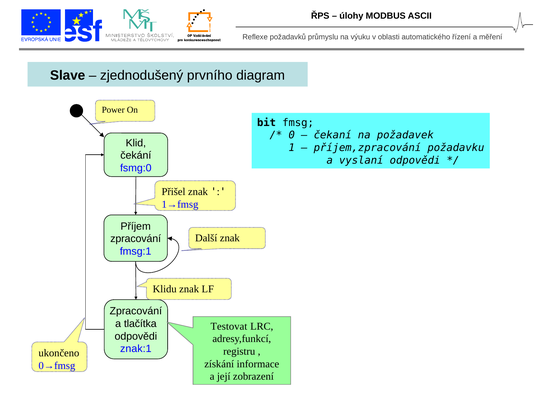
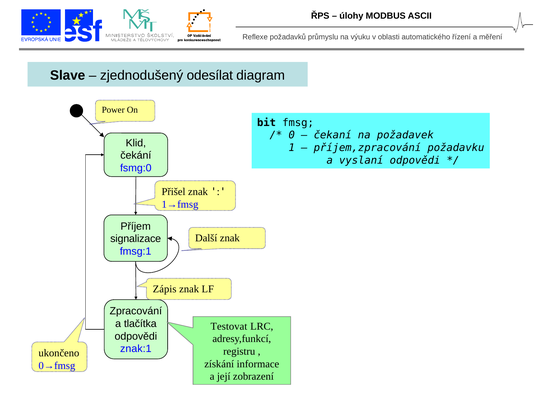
prvního: prvního -> odesílat (210, 75)
zpracování: zpracování -> signalizace (136, 239)
Klidu: Klidu -> Zápis (165, 289)
